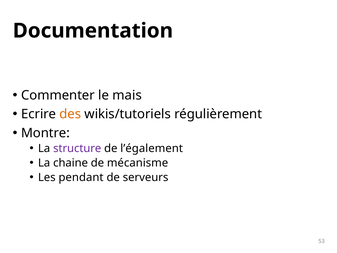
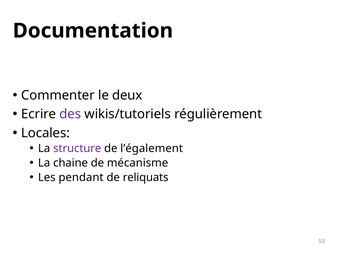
mais: mais -> deux (127, 95)
des colour: orange -> purple (70, 114)
Montre: Montre -> Locales (45, 133)
serveurs: serveurs -> reliquats (146, 177)
